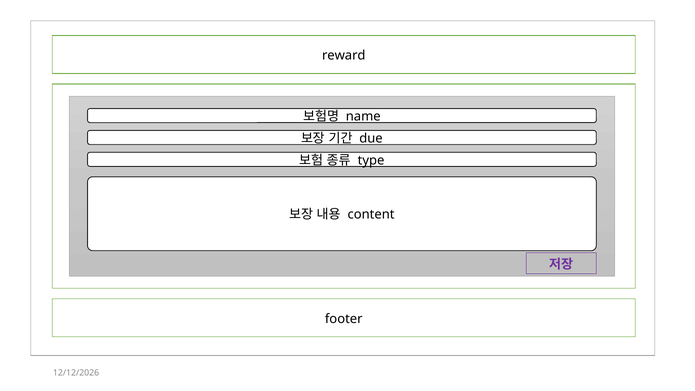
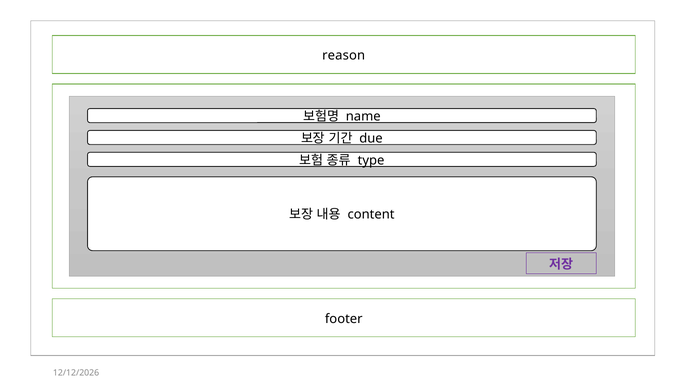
reward: reward -> reason (344, 55)
